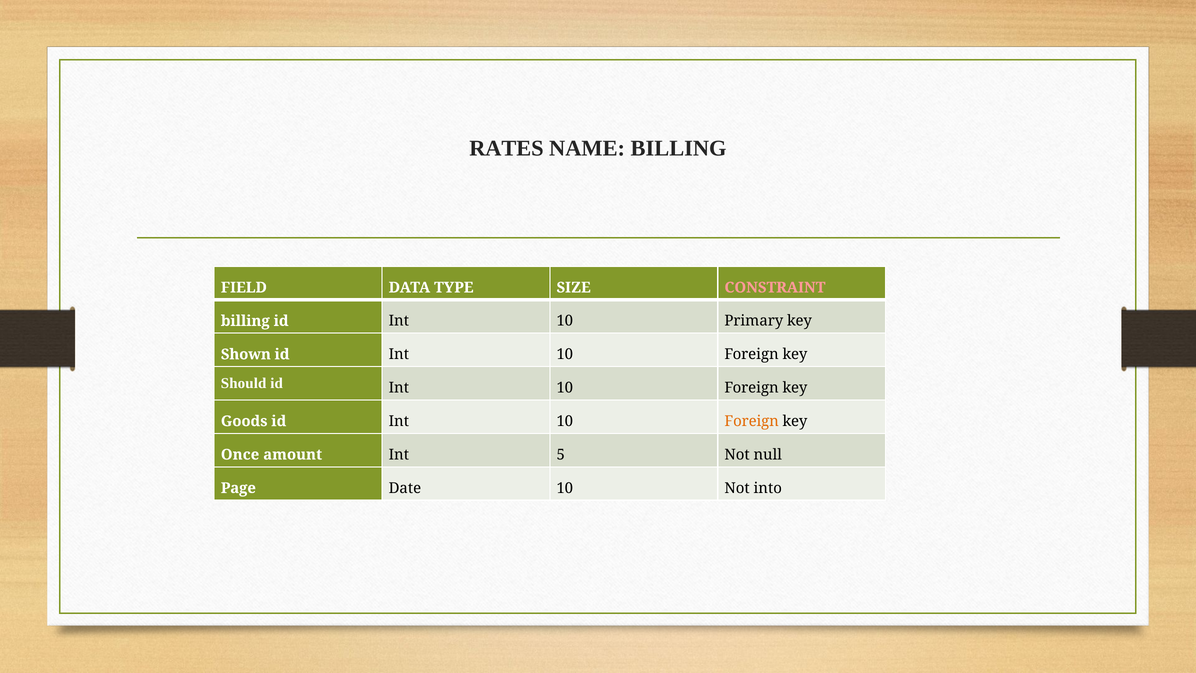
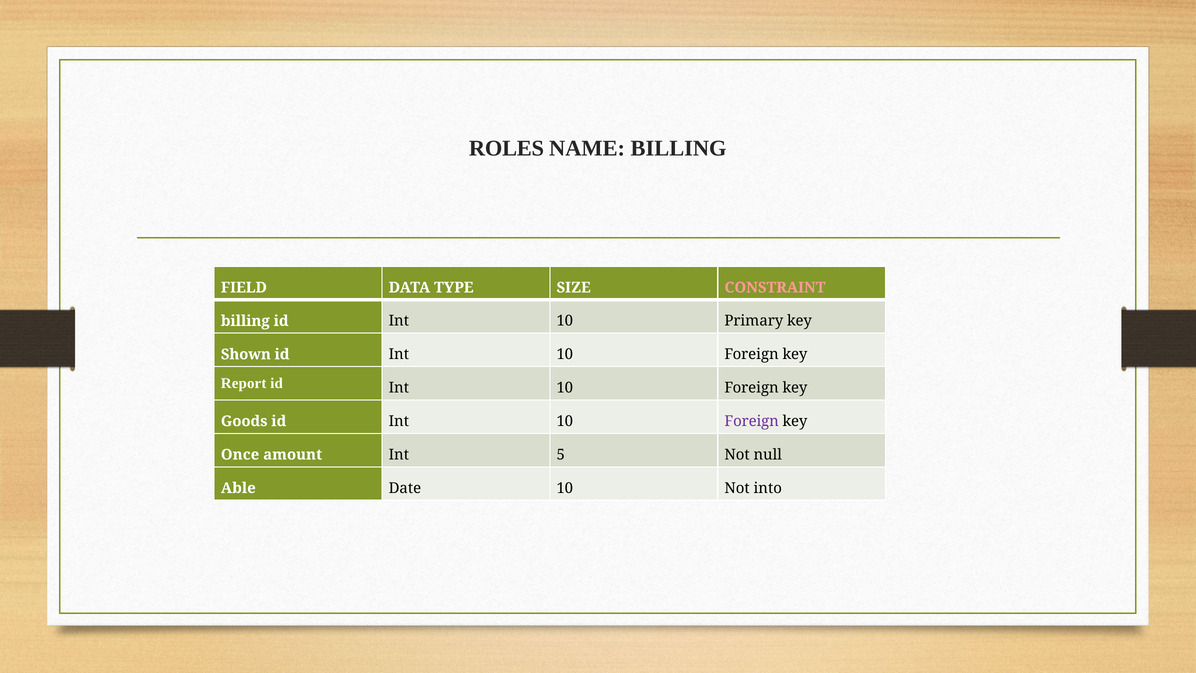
RATES: RATES -> ROLES (506, 148)
Should: Should -> Report (244, 383)
Foreign colour: orange -> purple (752, 421)
Page: Page -> Able (238, 488)
